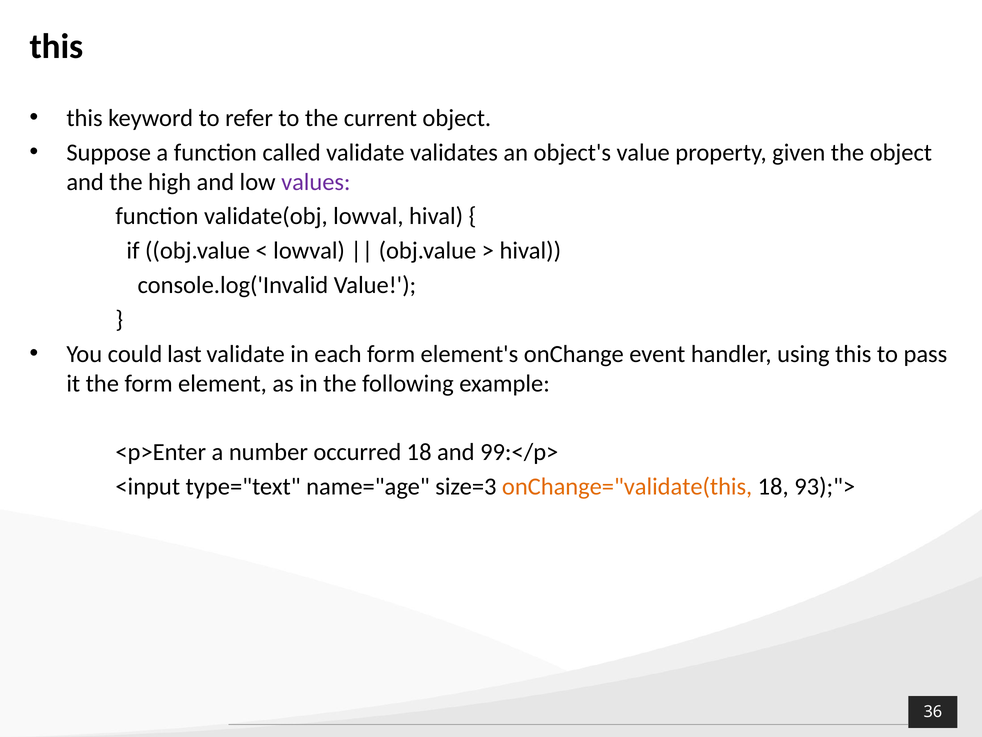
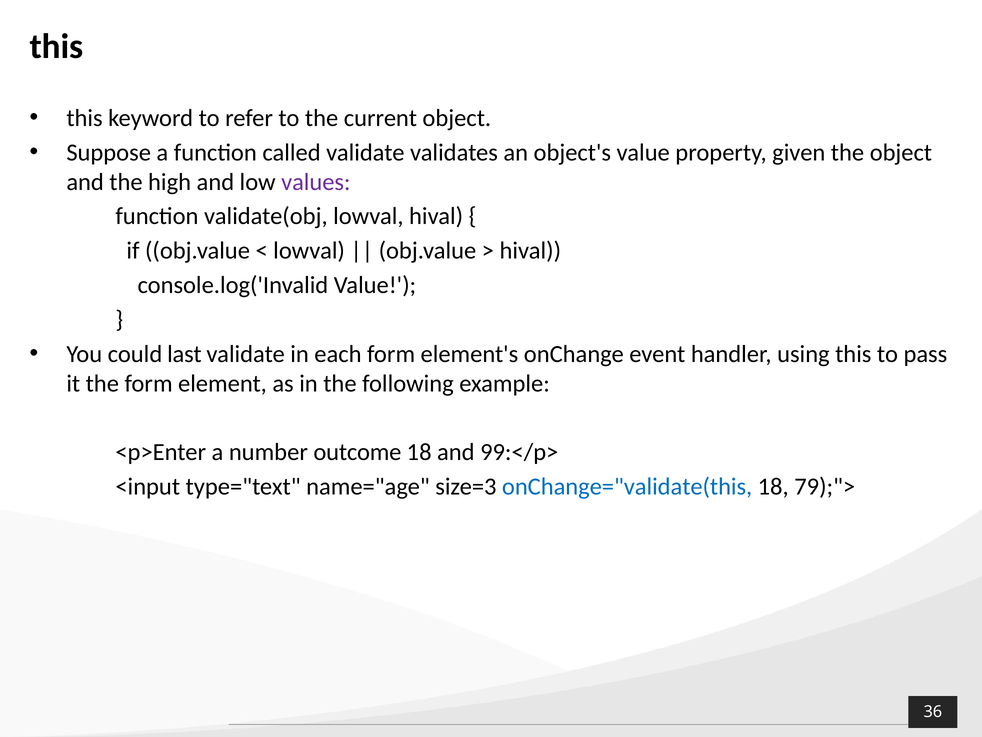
occurred: occurred -> outcome (357, 452)
onChange="validate(this colour: orange -> blue (627, 486)
93);">: 93);"> -> 79);"> (825, 486)
